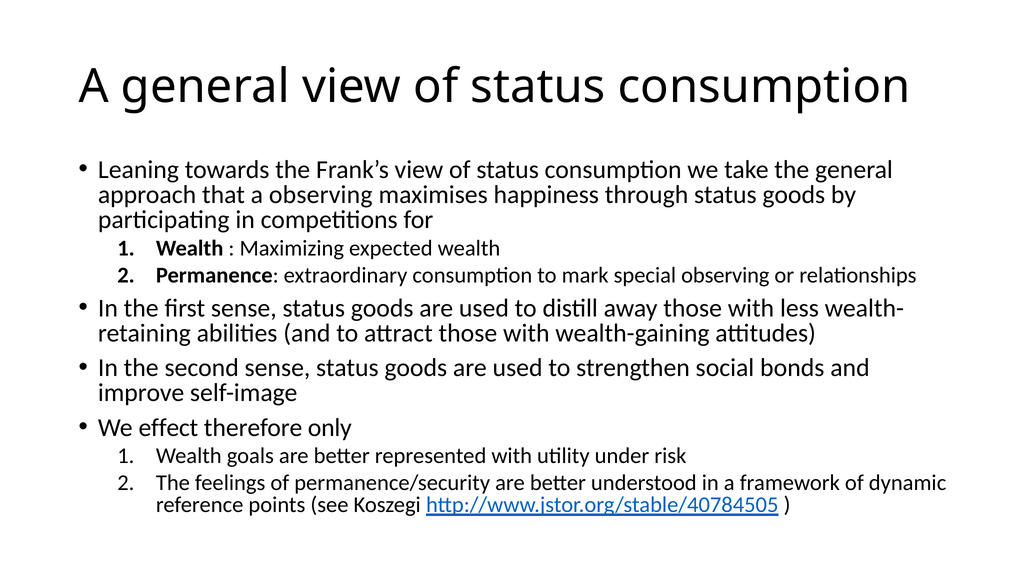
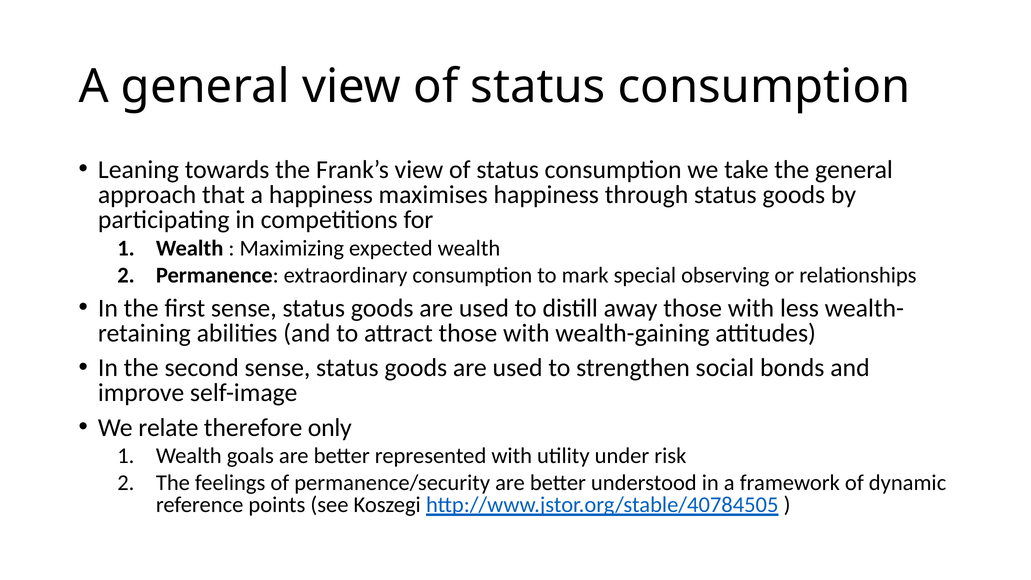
a observing: observing -> happiness (321, 195)
effect: effect -> relate (168, 428)
